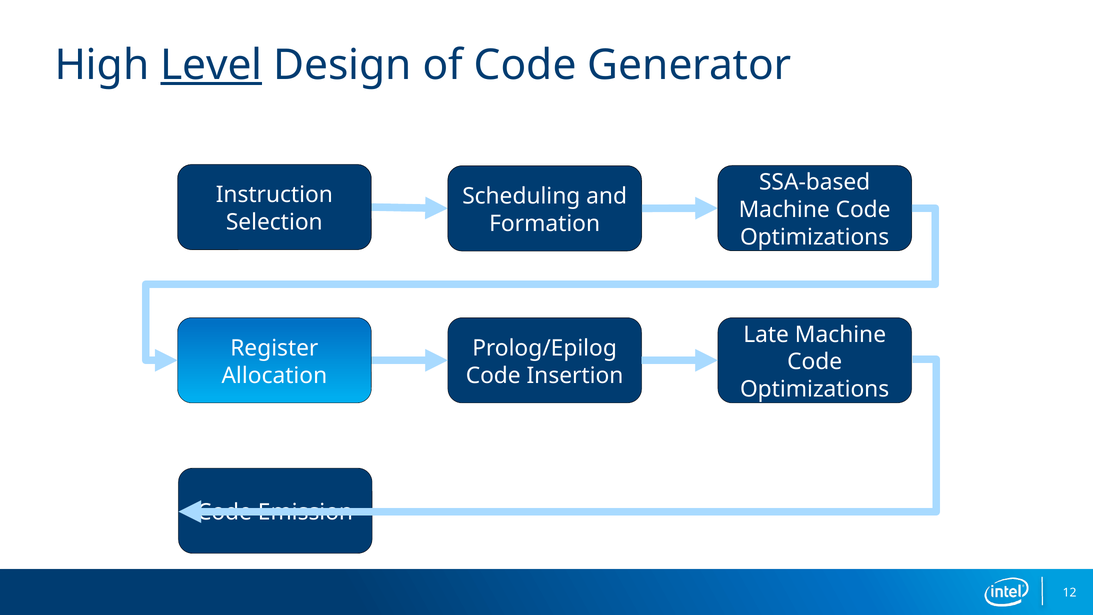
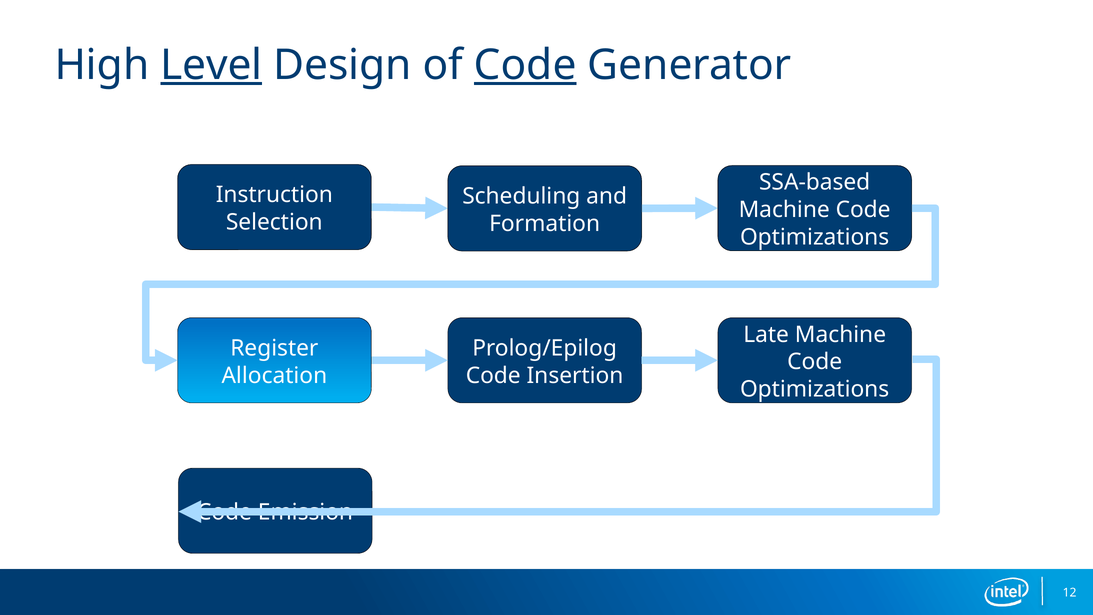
Code underline: none -> present (525, 65)
